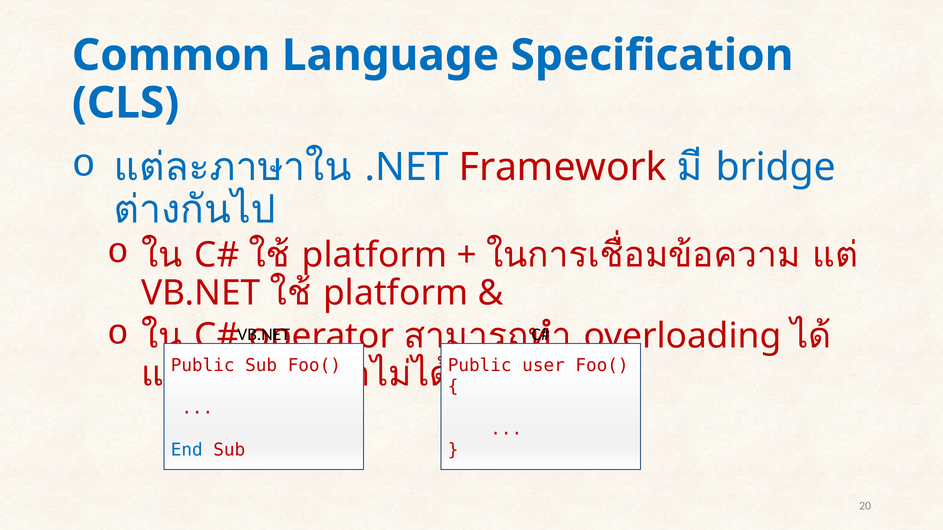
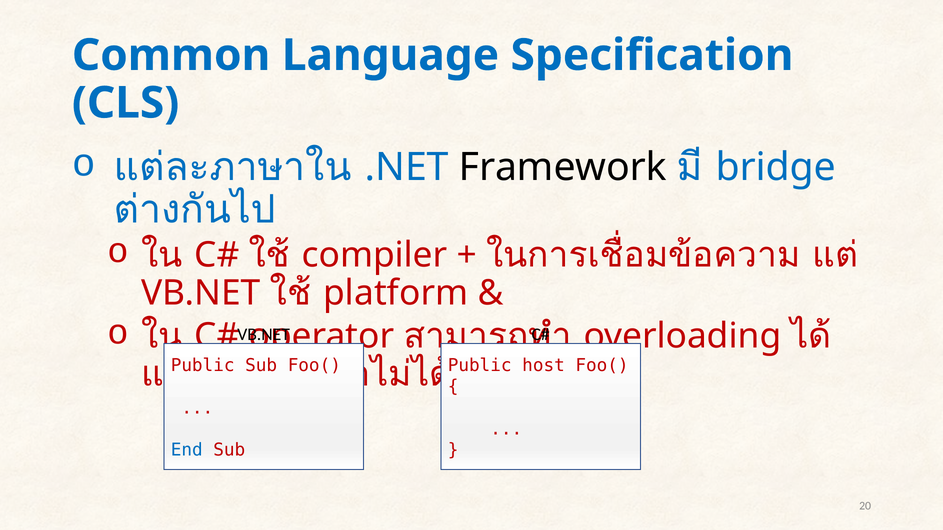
Framework colour: red -> black (563, 167)
platform: platform -> compiler (375, 255)
user: user -> host (544, 366)
